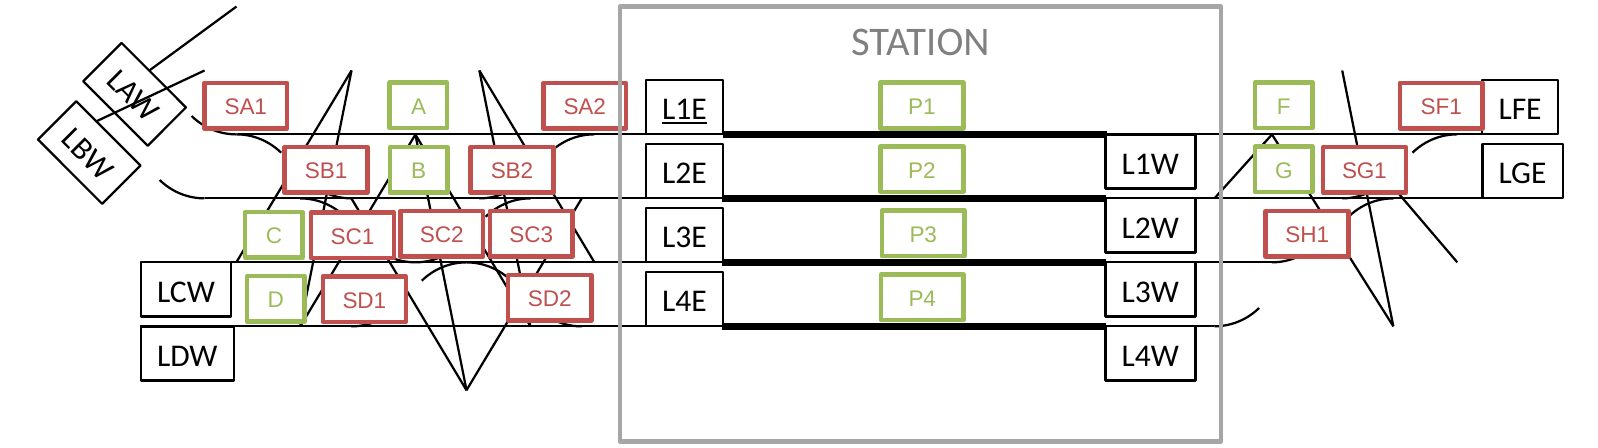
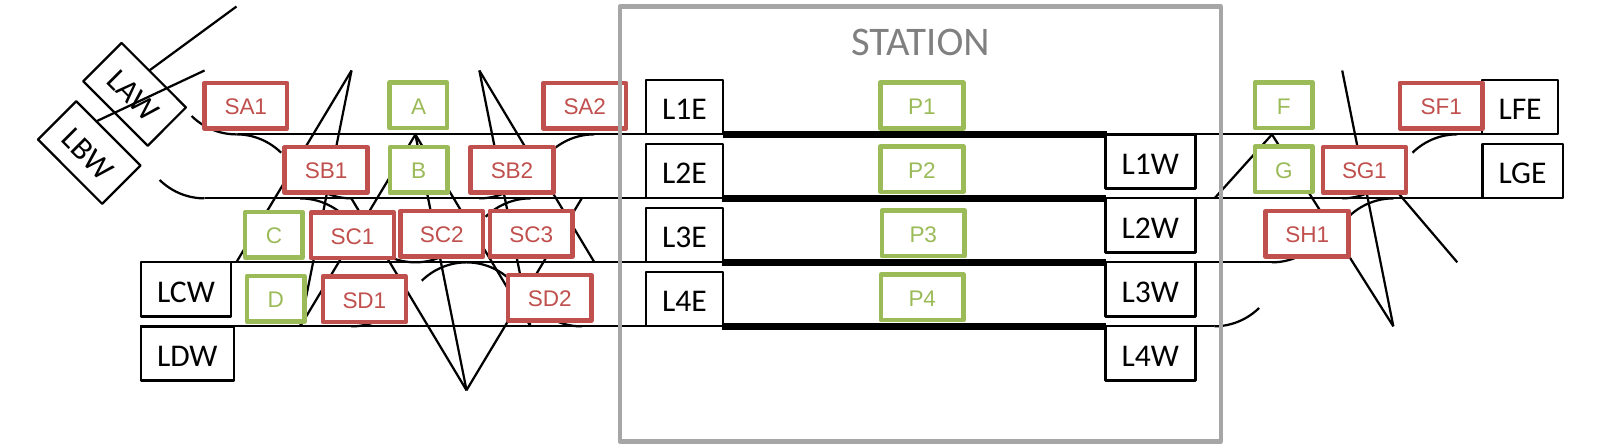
L1E underline: present -> none (684, 109)
